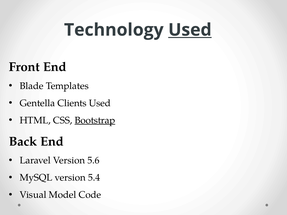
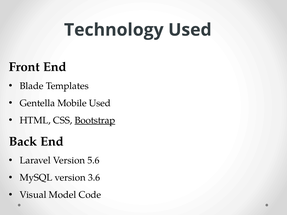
Used underline: present -> none (190, 30)
Clients: Clients -> Mobile (72, 103)
5.4: 5.4 -> 3.6 (94, 178)
